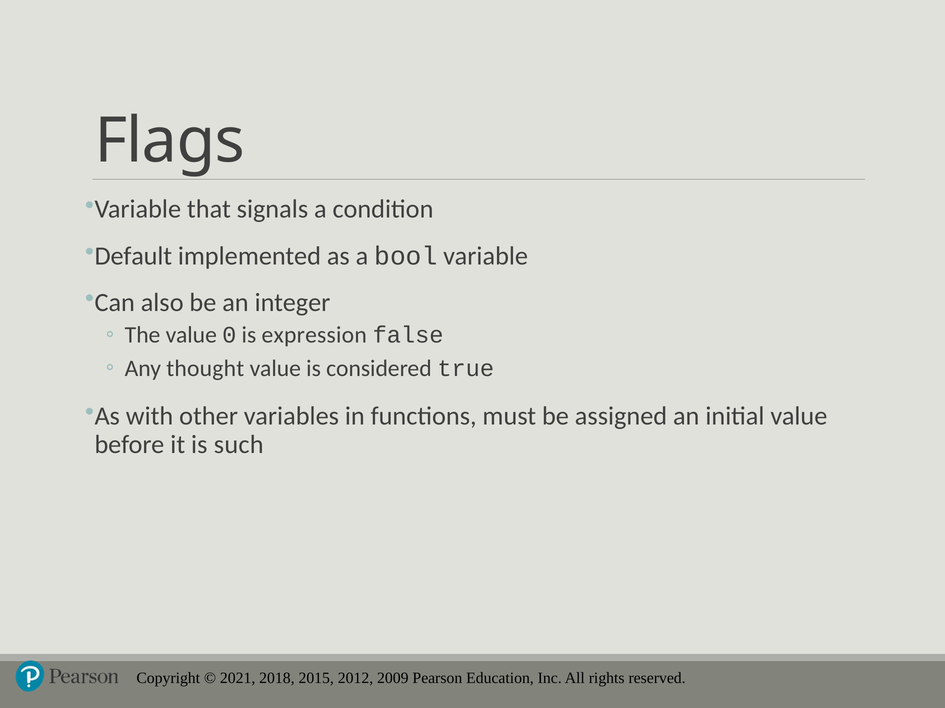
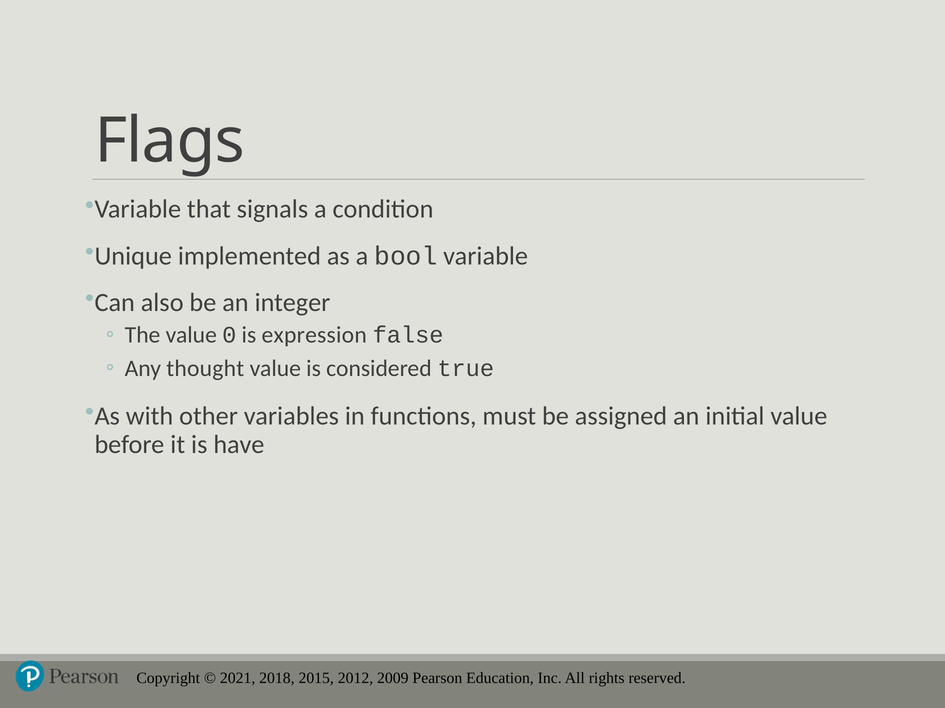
Default: Default -> Unique (133, 256)
such: such -> have (239, 445)
